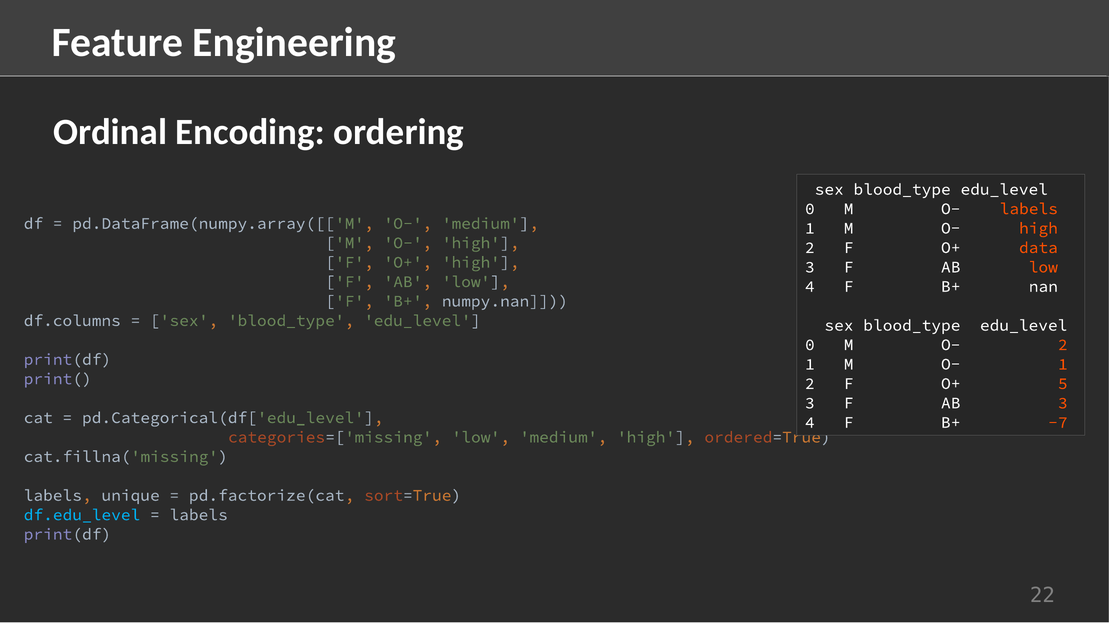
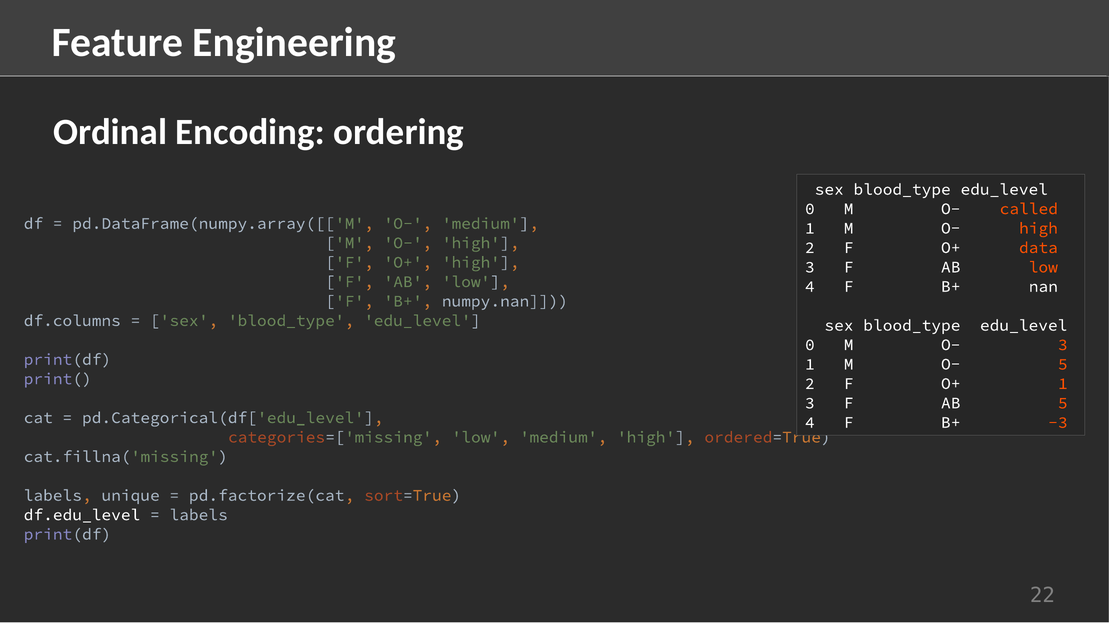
O- labels: labels -> called (1029, 209)
O- 2: 2 -> 3 (1063, 345)
O- 1: 1 -> 5 (1063, 364)
O+ 5: 5 -> 1 (1063, 383)
AB 3: 3 -> 5 (1063, 403)
-7: -7 -> -3 (1058, 422)
df.edu_level colour: light blue -> white (82, 515)
